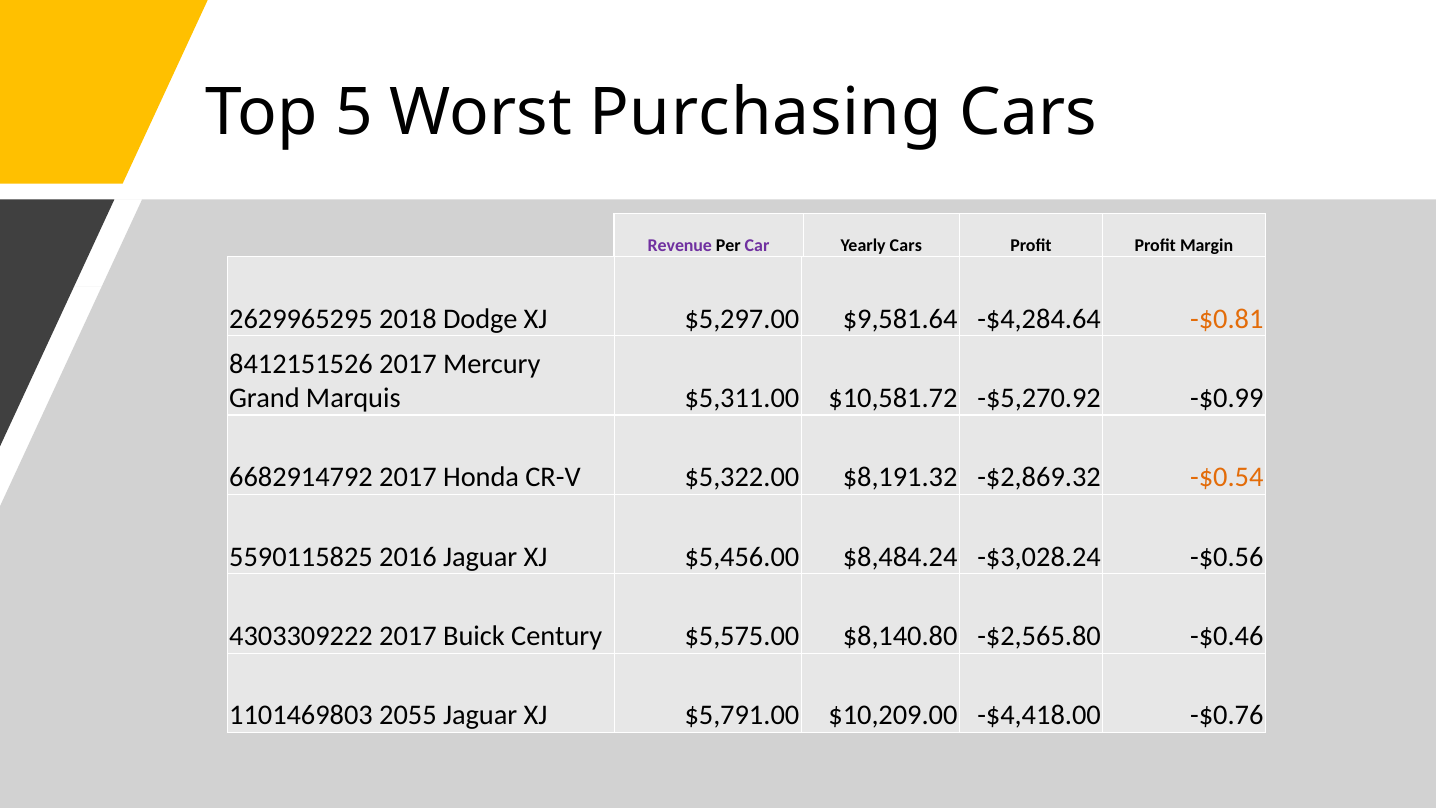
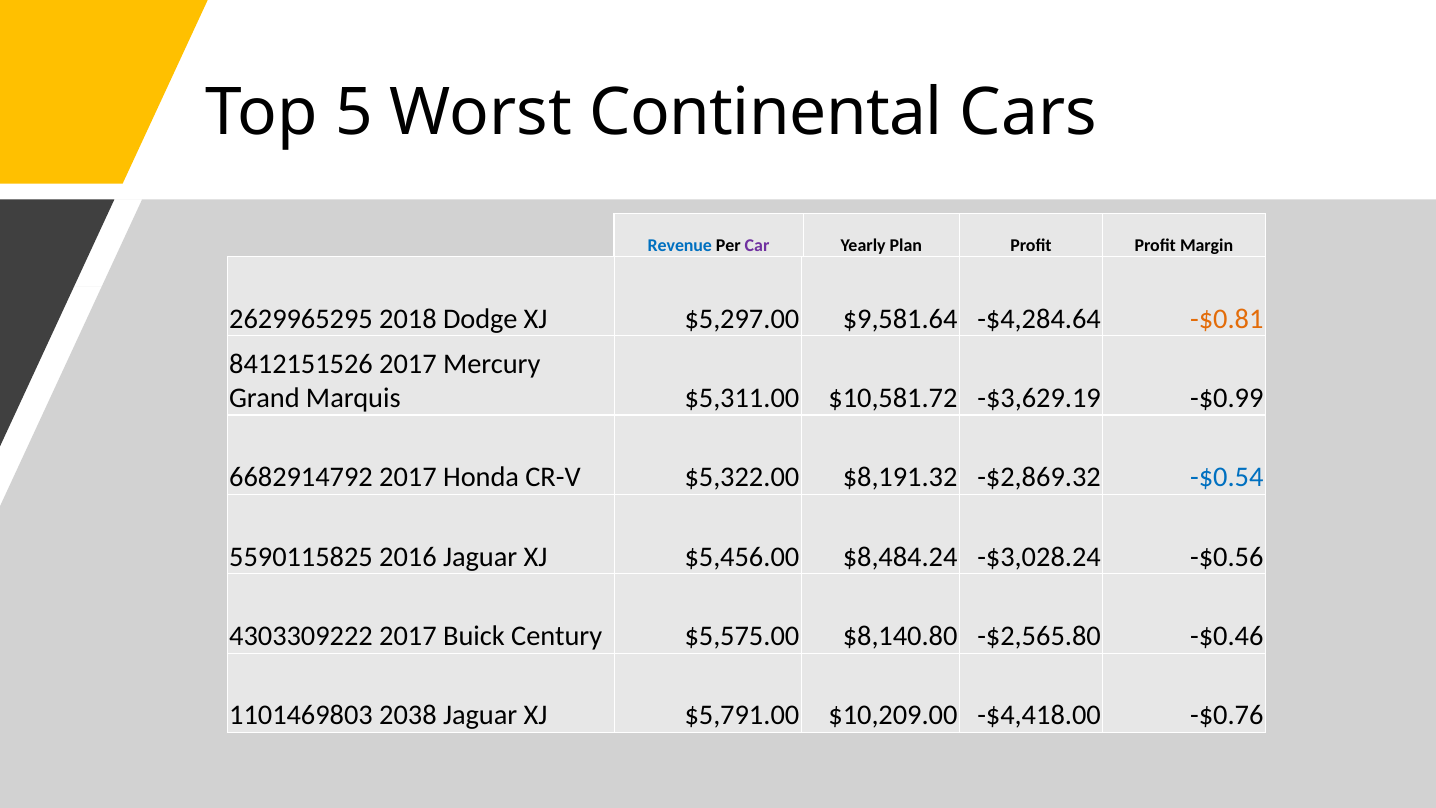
Purchasing: Purchasing -> Continental (766, 113)
Revenue colour: purple -> blue (680, 246)
Yearly Cars: Cars -> Plan (906, 246)
-$5,270.92: -$5,270.92 -> -$3,629.19 (1039, 398)
-$0.54 colour: orange -> blue (1227, 477)
2055: 2055 -> 2038 (408, 715)
